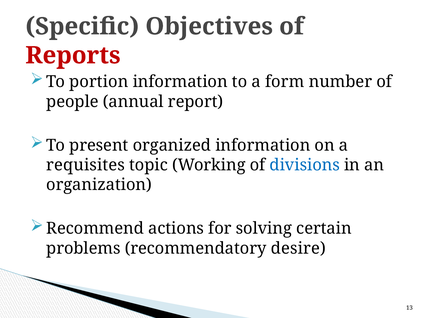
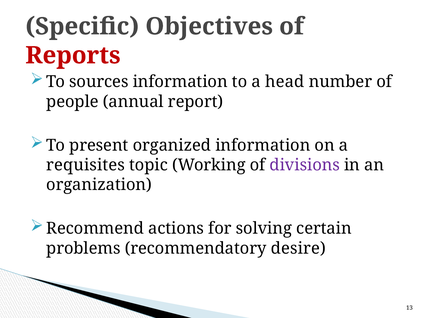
portion: portion -> sources (99, 82)
form: form -> head (285, 82)
divisions colour: blue -> purple (305, 165)
